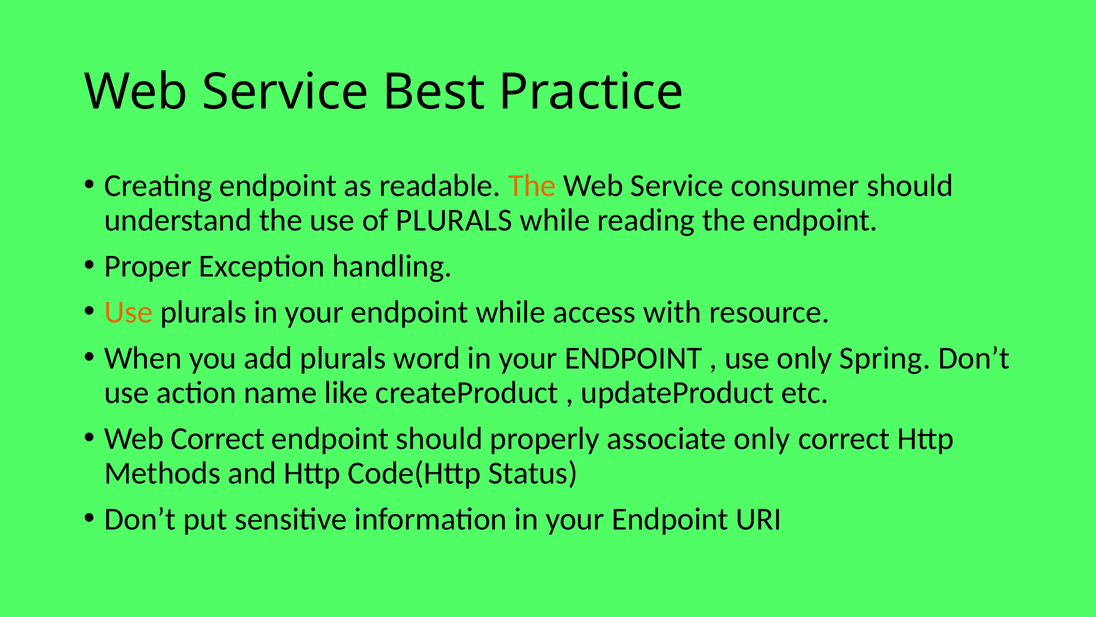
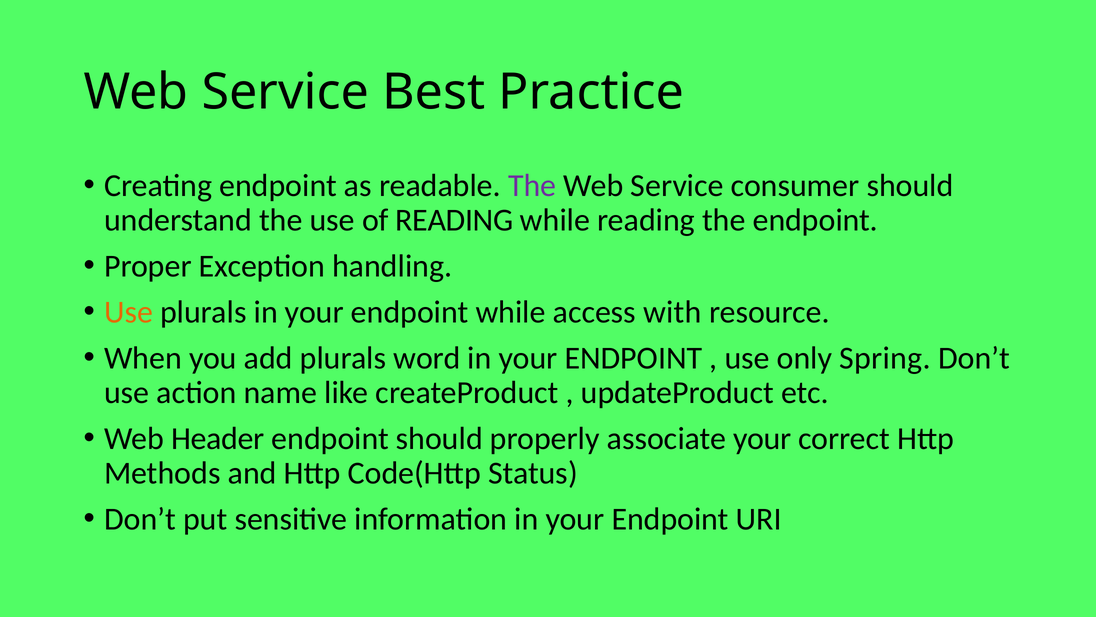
The colour: orange -> purple (532, 185)
of PLURALS: PLURALS -> READING (454, 220)
Web Correct: Correct -> Header (218, 438)
associate only: only -> your (762, 438)
